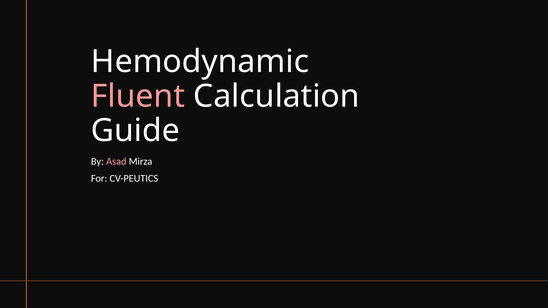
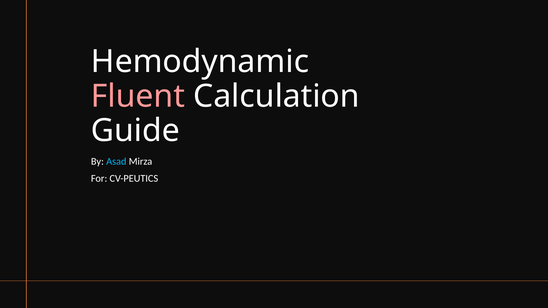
Asad colour: pink -> light blue (116, 162)
